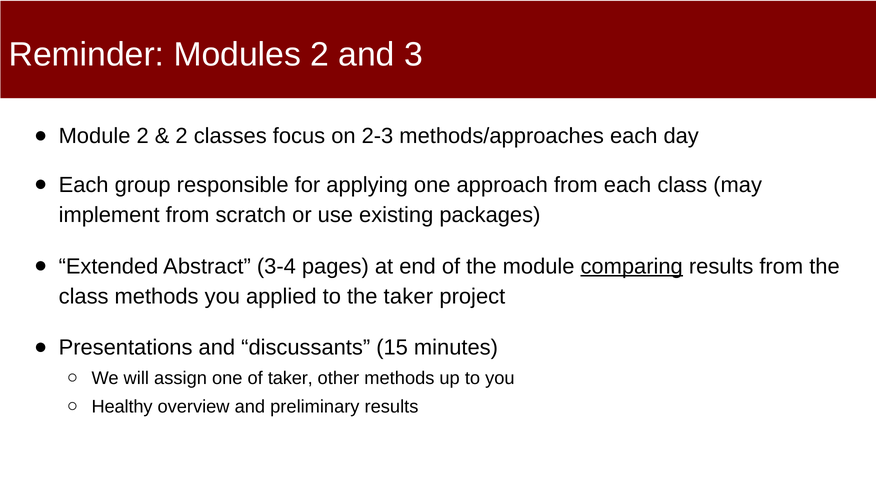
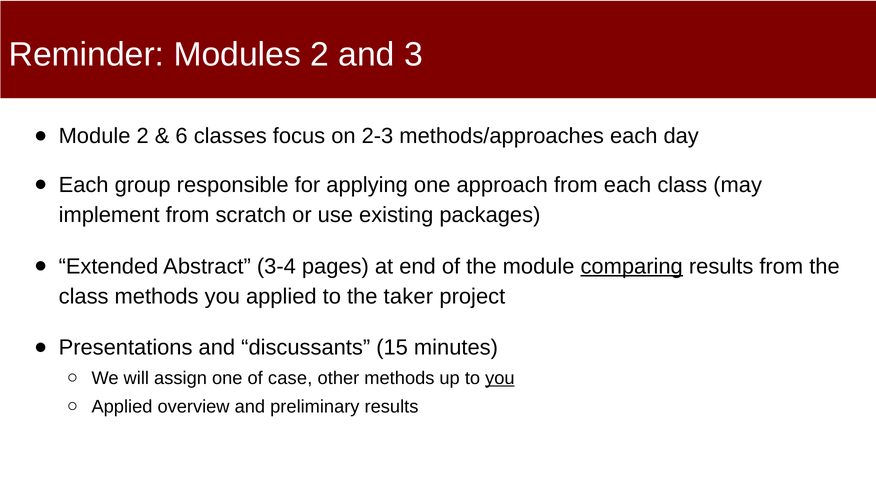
2: 2 -> 6 (182, 136)
of taker: taker -> case (290, 378)
you underline: none -> present (500, 378)
Healthy: Healthy -> Applied (122, 406)
